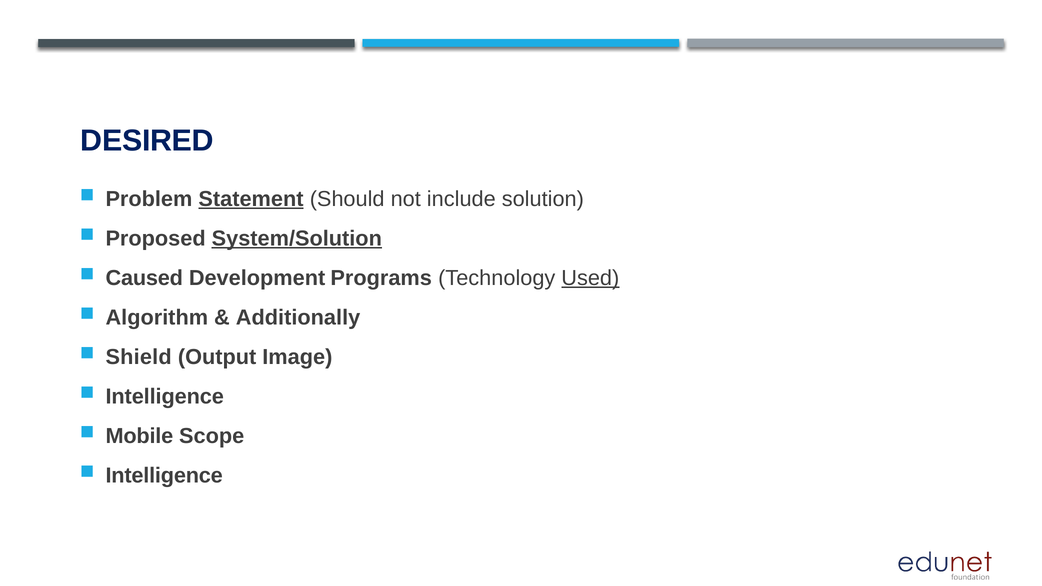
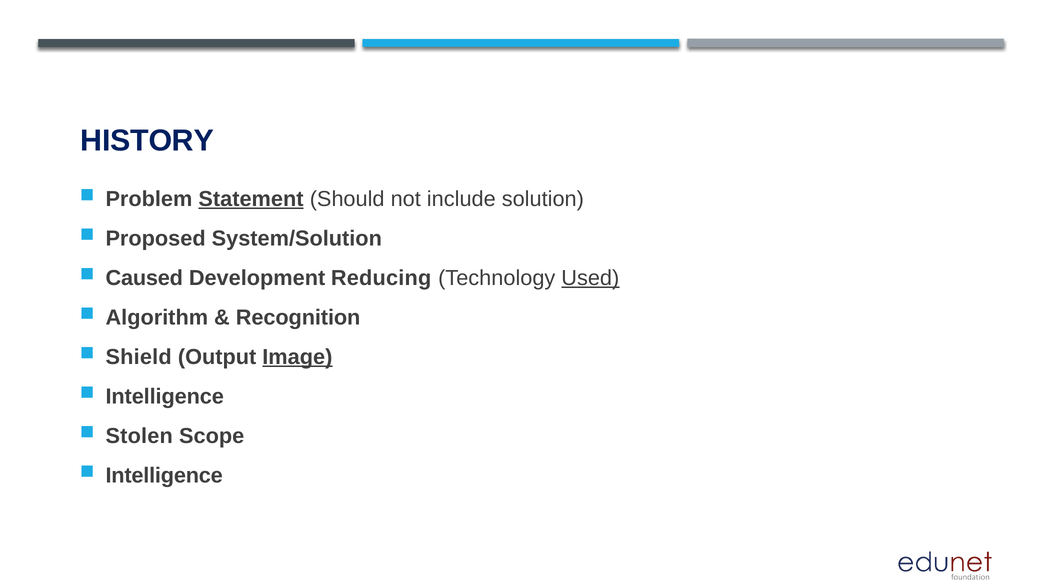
DESIRED: DESIRED -> HISTORY (147, 141)
System/Solution underline: present -> none (297, 238)
Programs: Programs -> Reducing (381, 278)
Additionally: Additionally -> Recognition (298, 317)
Image underline: none -> present (297, 357)
Mobile: Mobile -> Stolen (139, 436)
